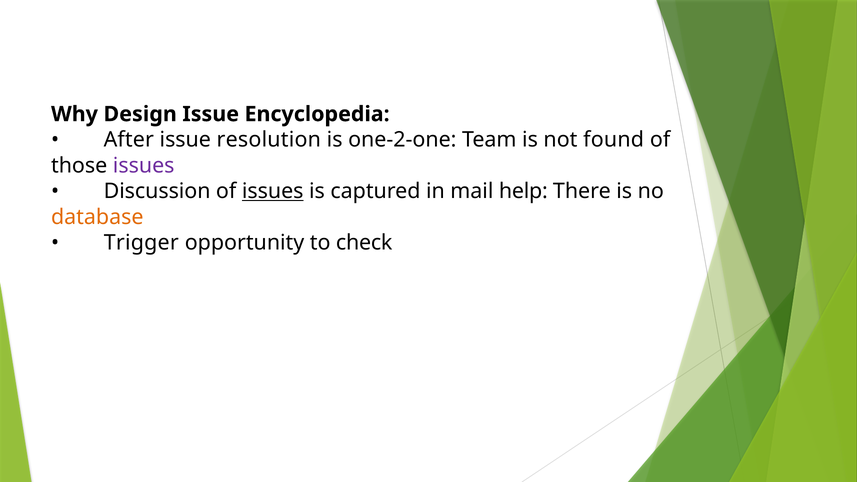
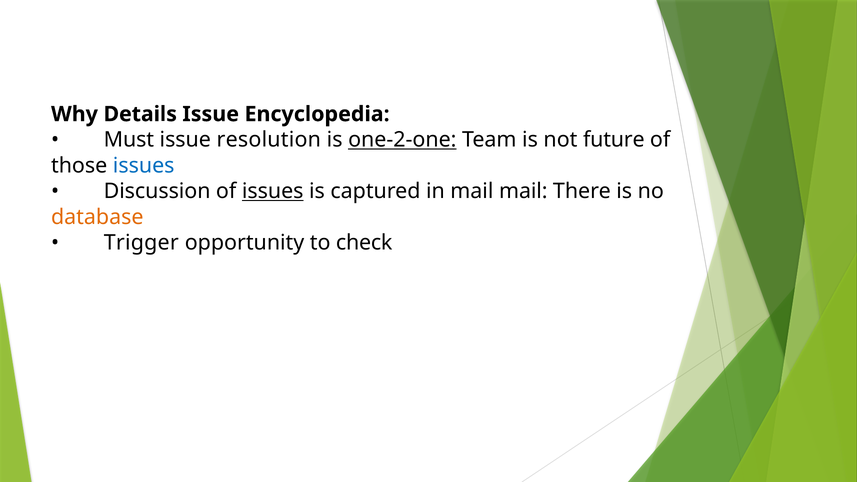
Design: Design -> Details (140, 114)
After: After -> Must (129, 140)
one-2-one underline: none -> present (402, 140)
found: found -> future (614, 140)
issues colour: purple -> blue (144, 166)
mail help: help -> mail (523, 191)
